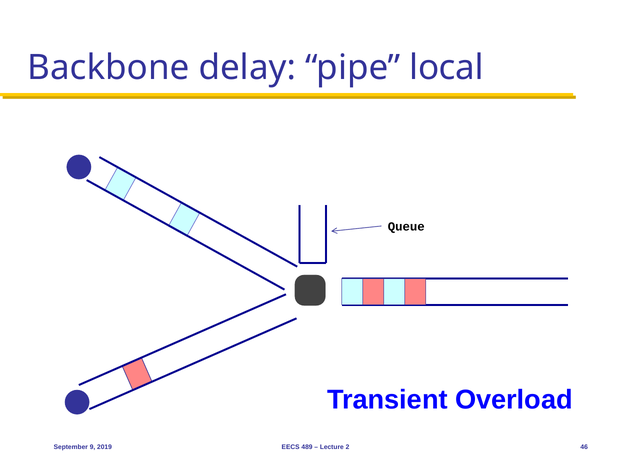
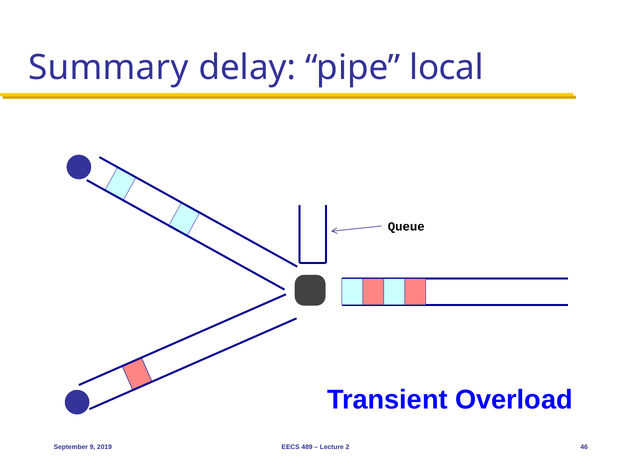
Backbone: Backbone -> Summary (108, 68)
